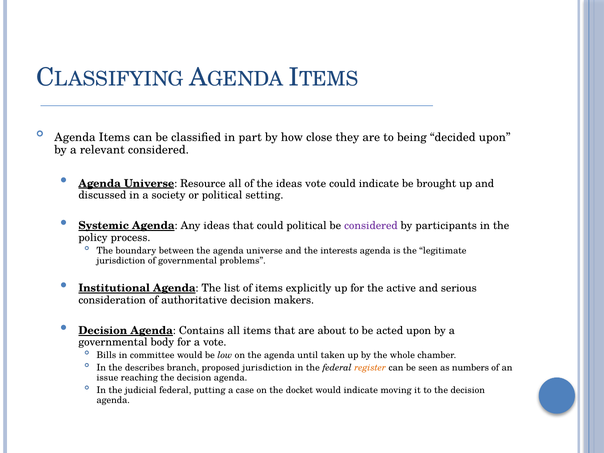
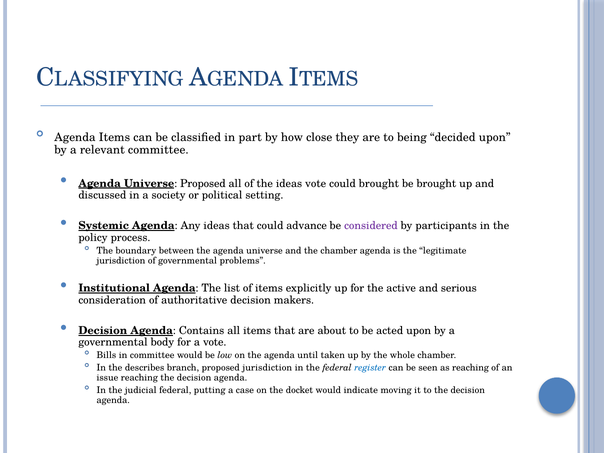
relevant considered: considered -> committee (158, 150)
Universe Resource: Resource -> Proposed (203, 183)
could indicate: indicate -> brought (379, 183)
could political: political -> advance (307, 226)
the interests: interests -> chamber (339, 251)
register colour: orange -> blue (370, 368)
as numbers: numbers -> reaching (470, 368)
